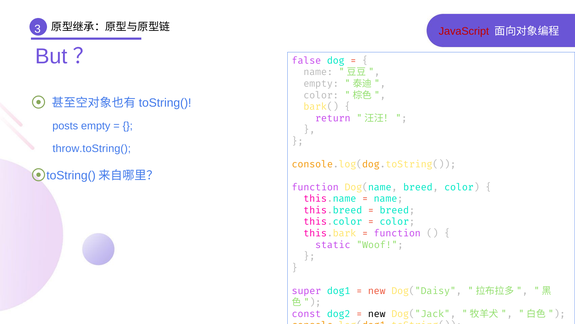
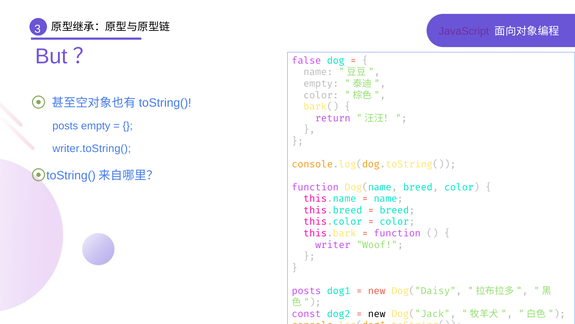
JavaScript colour: red -> purple (464, 31)
throw.toString(: throw.toString( -> writer.toString( (92, 148)
static: static -> writer (333, 244)
super: super -> posts (306, 290)
